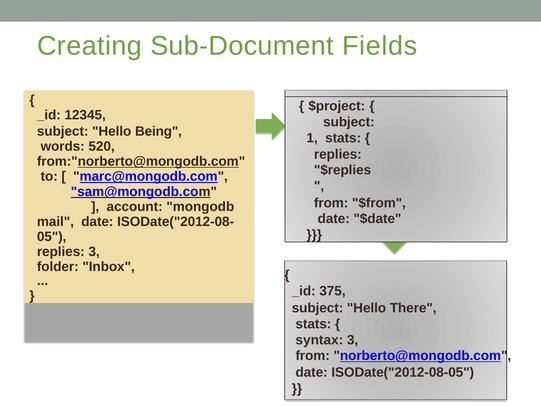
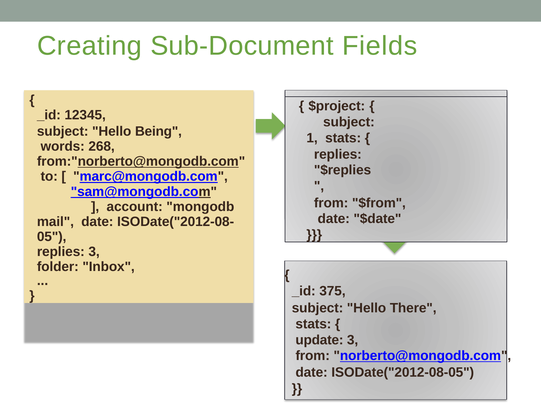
520: 520 -> 268 (102, 146)
syntax: syntax -> update (319, 340)
